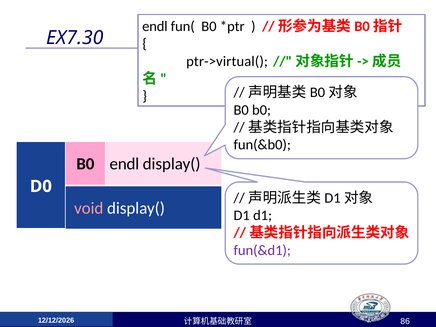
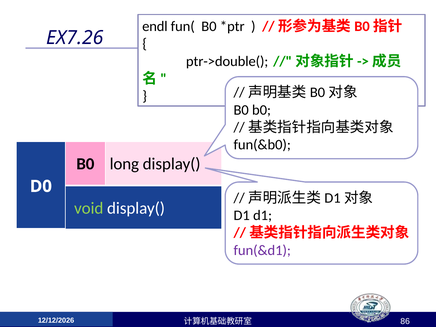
EX7.30: EX7.30 -> EX7.26 (75, 38)
ptr->virtual(: ptr->virtual( -> ptr->double( (227, 61)
B0 endl: endl -> long (124, 164)
void colour: pink -> light green (89, 208)
